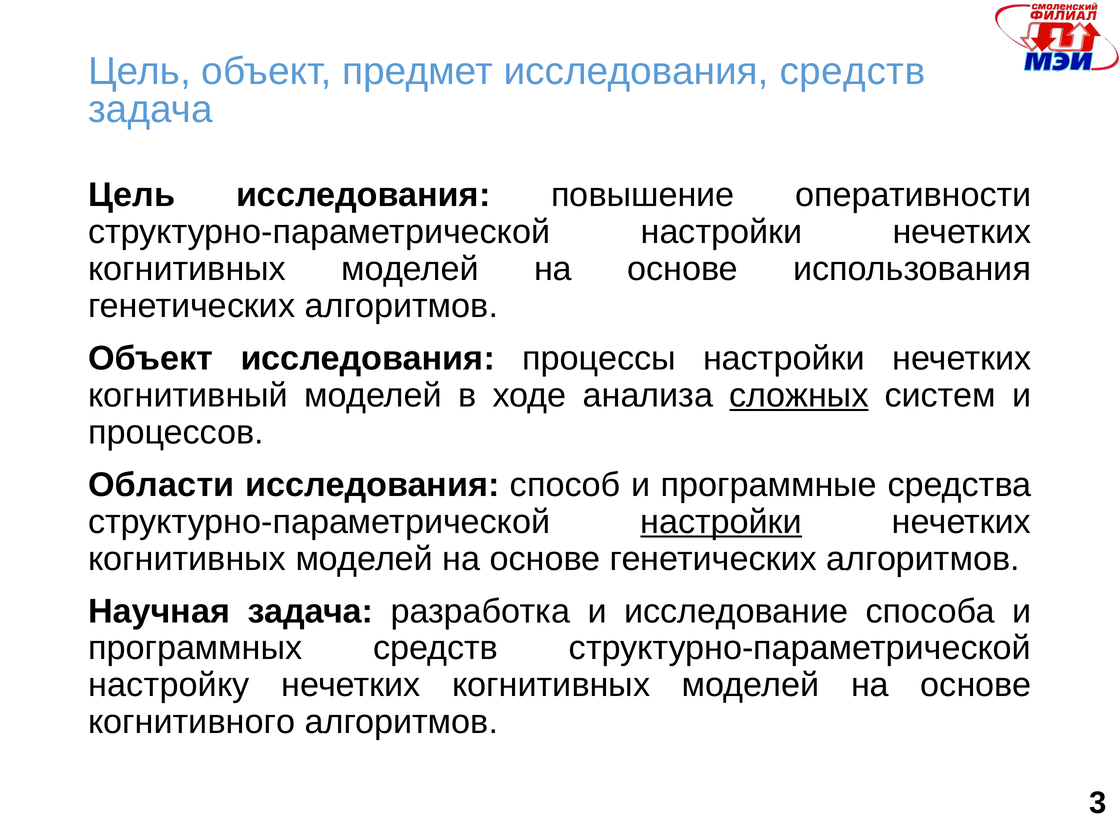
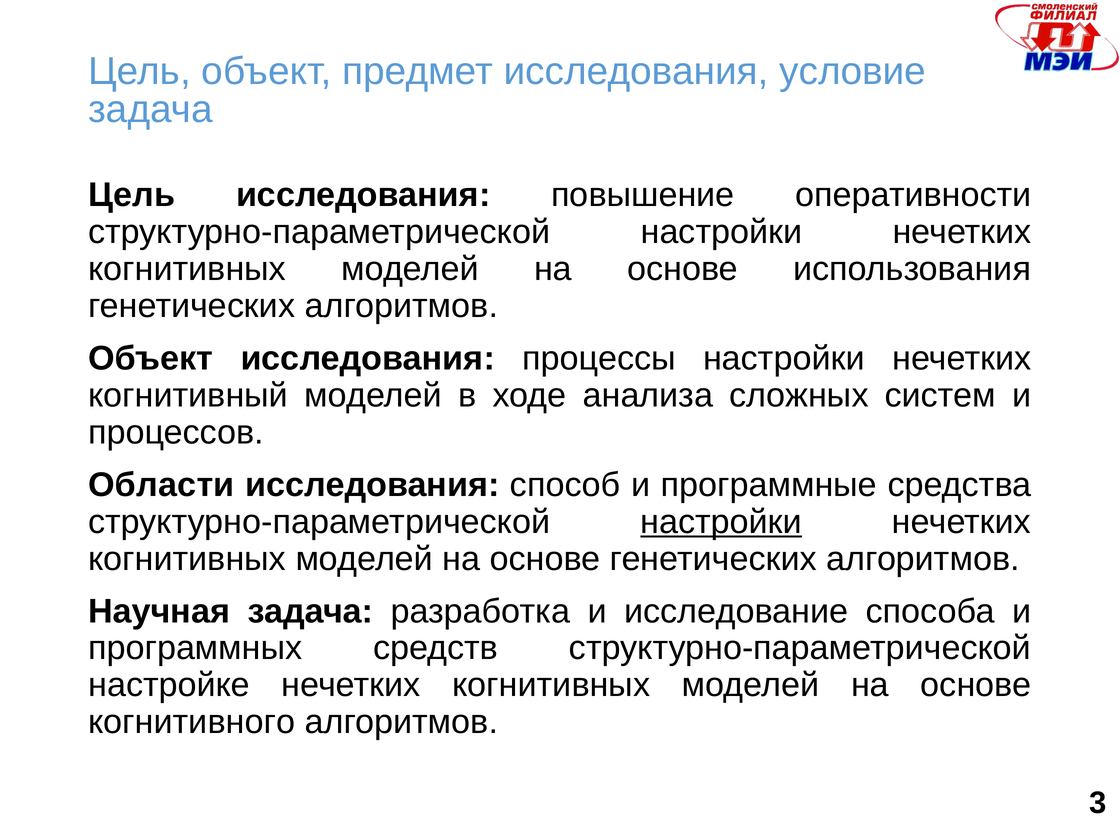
исследования средств: средств -> условие (853, 71)
сложных underline: present -> none (799, 395)
настройку: настройку -> настройке (169, 685)
